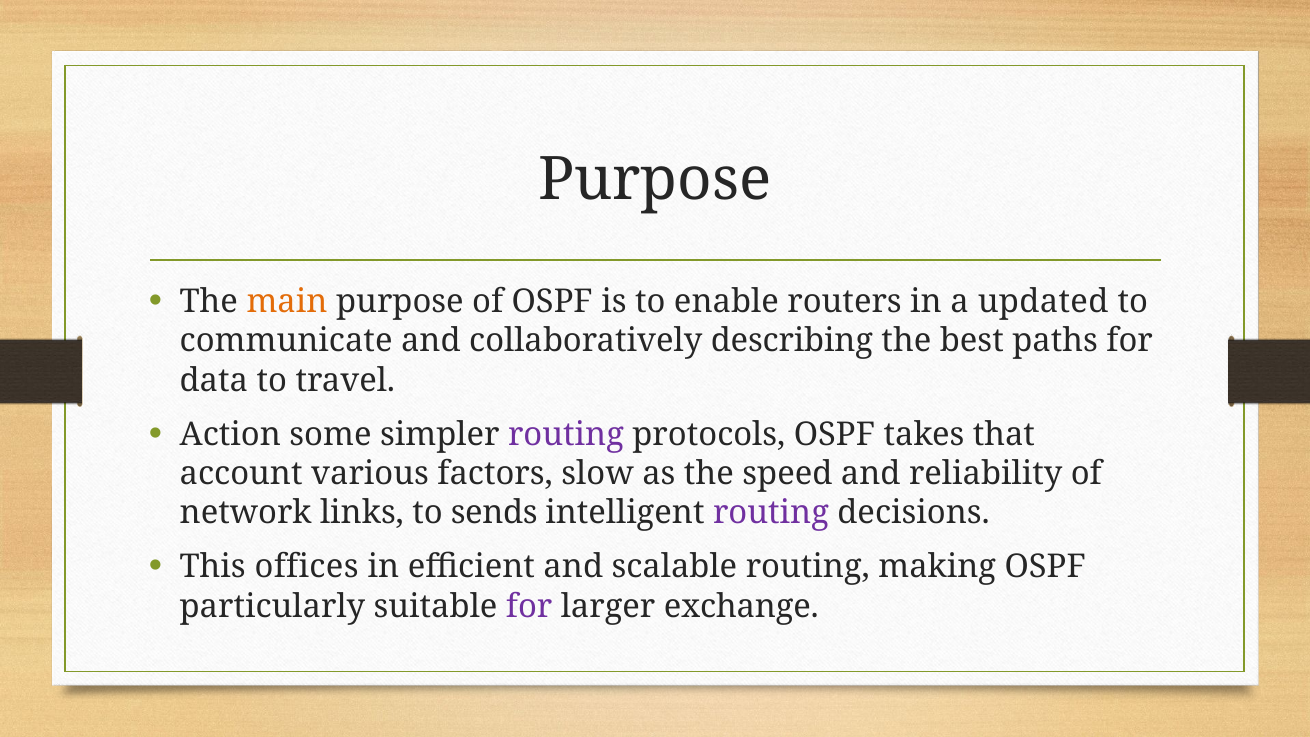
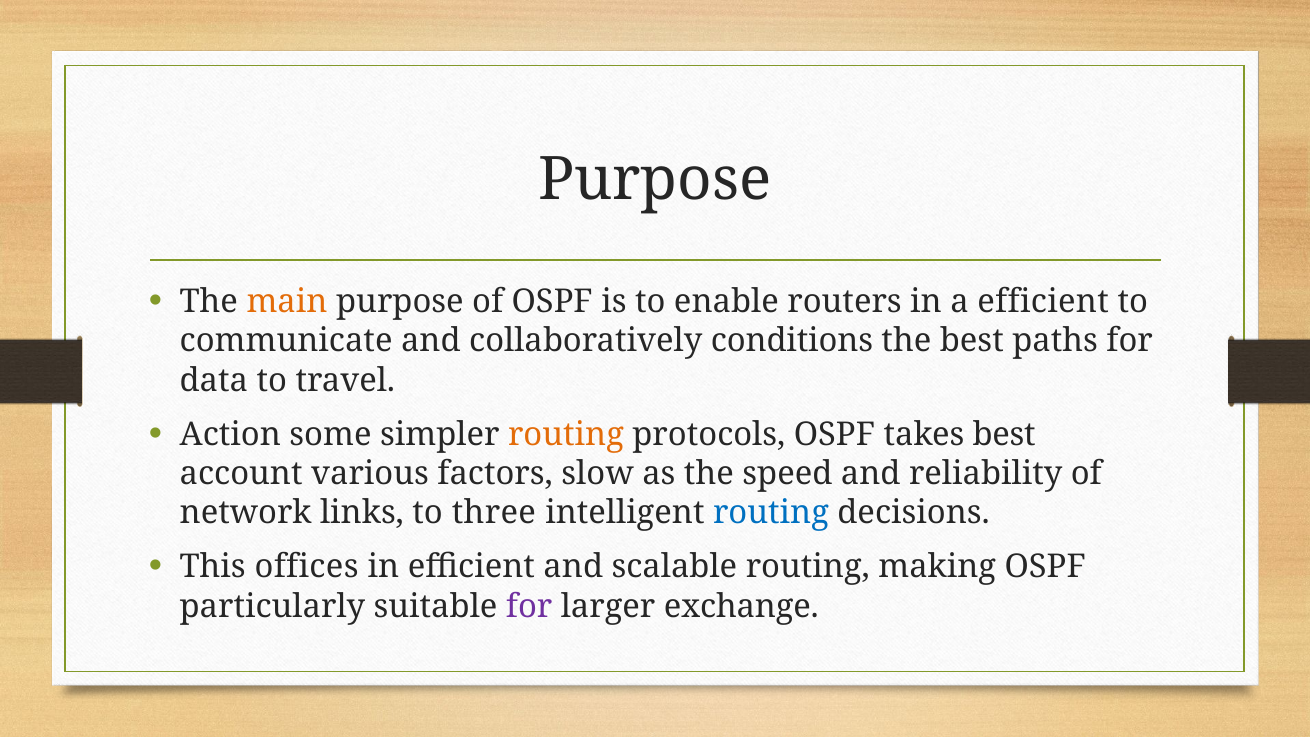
a updated: updated -> efficient (1043, 302)
describing: describing -> conditions (792, 341)
routing colour: purple -> orange (566, 434)
takes that: that -> best (1004, 434)
sends: sends -> three (494, 513)
routing colour: purple -> blue (771, 513)
